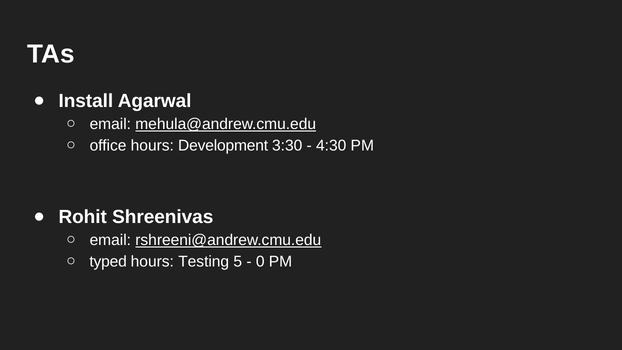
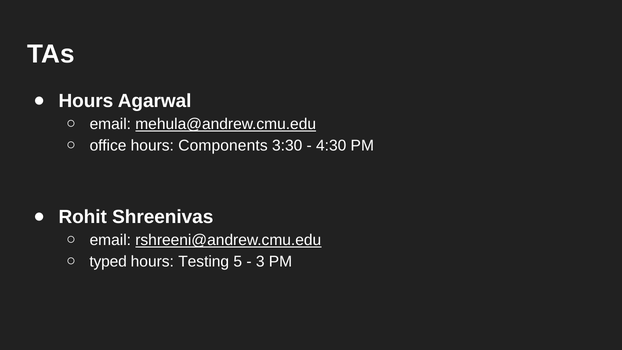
Install: Install -> Hours (86, 101)
Development: Development -> Components (223, 145)
0: 0 -> 3 (260, 261)
